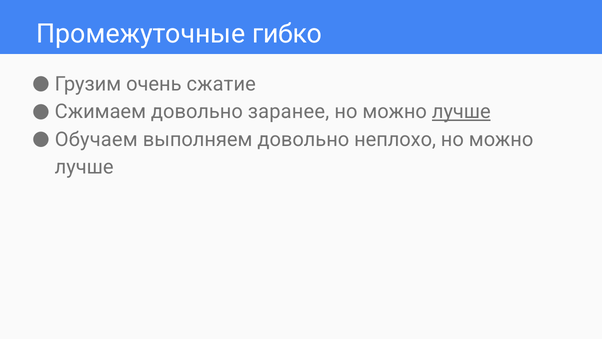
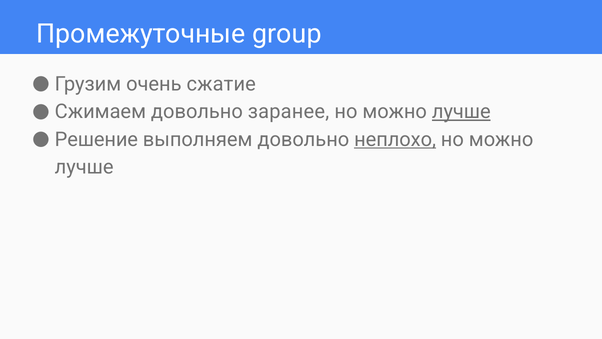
гибко: гибко -> group (287, 34)
Обучаем: Обучаем -> Решение (96, 139)
неплохо underline: none -> present (395, 139)
